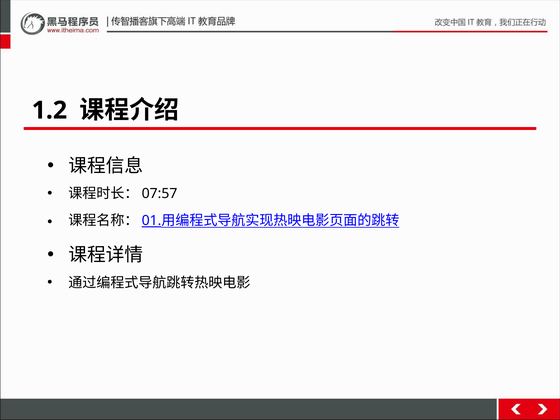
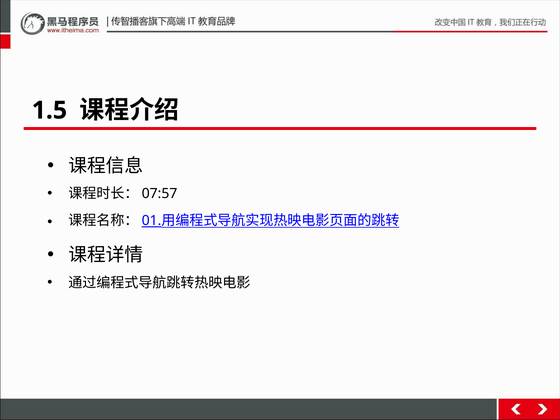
1.2: 1.2 -> 1.5 (49, 110)
